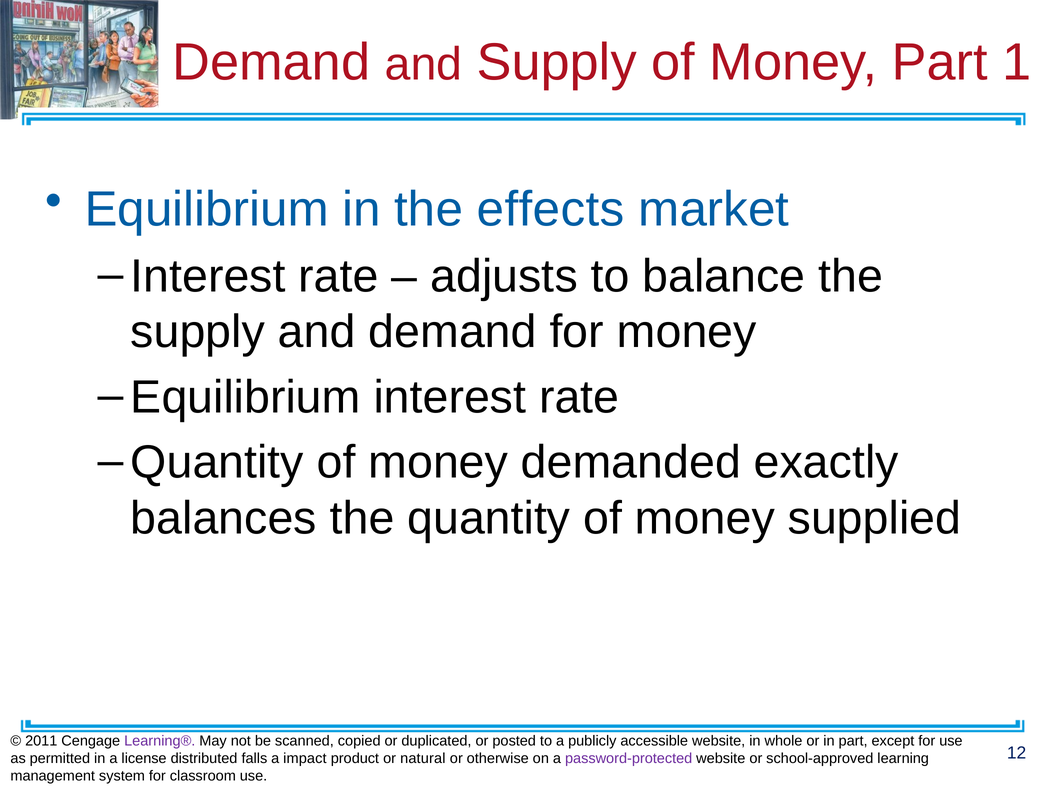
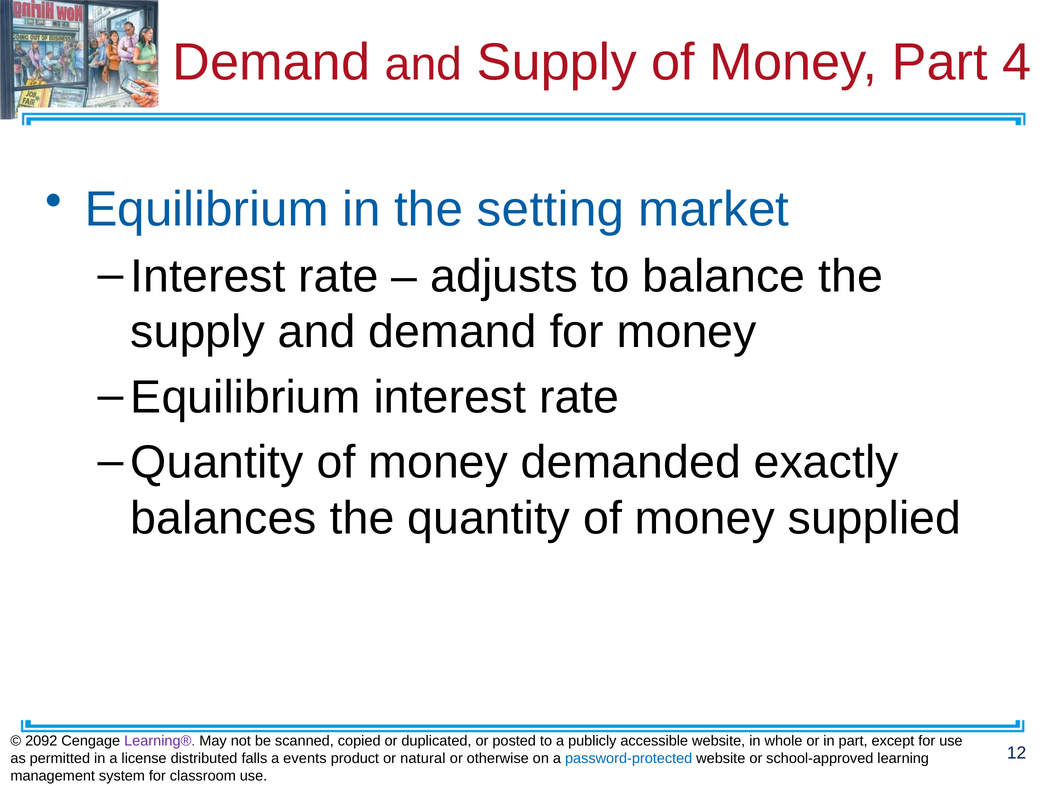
1: 1 -> 4 (1017, 62)
effects: effects -> setting (551, 209)
2011: 2011 -> 2092 (41, 740)
impact: impact -> events (305, 758)
password-protected colour: purple -> blue (629, 758)
